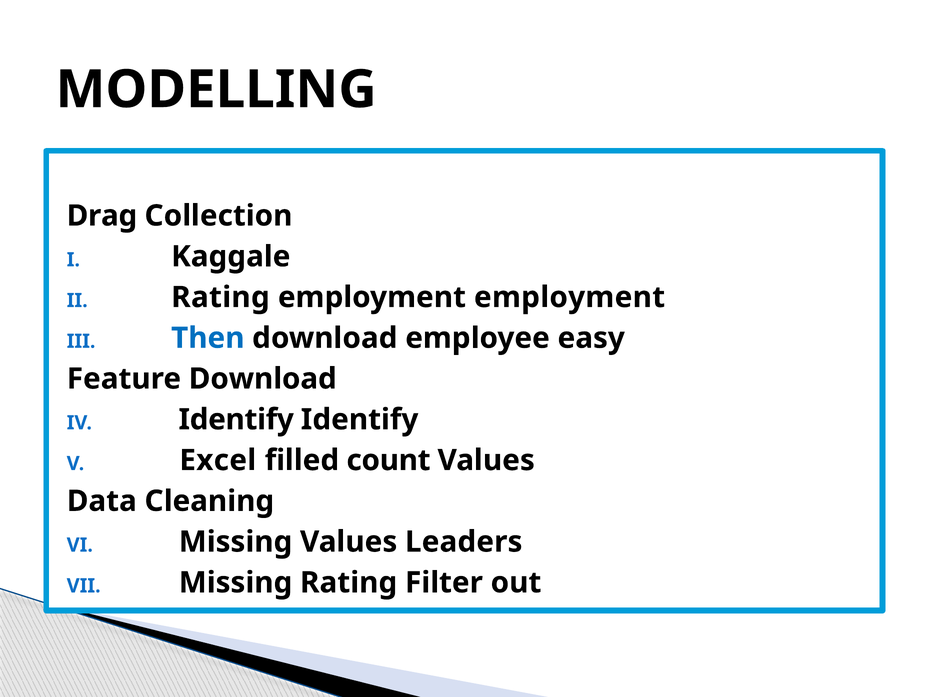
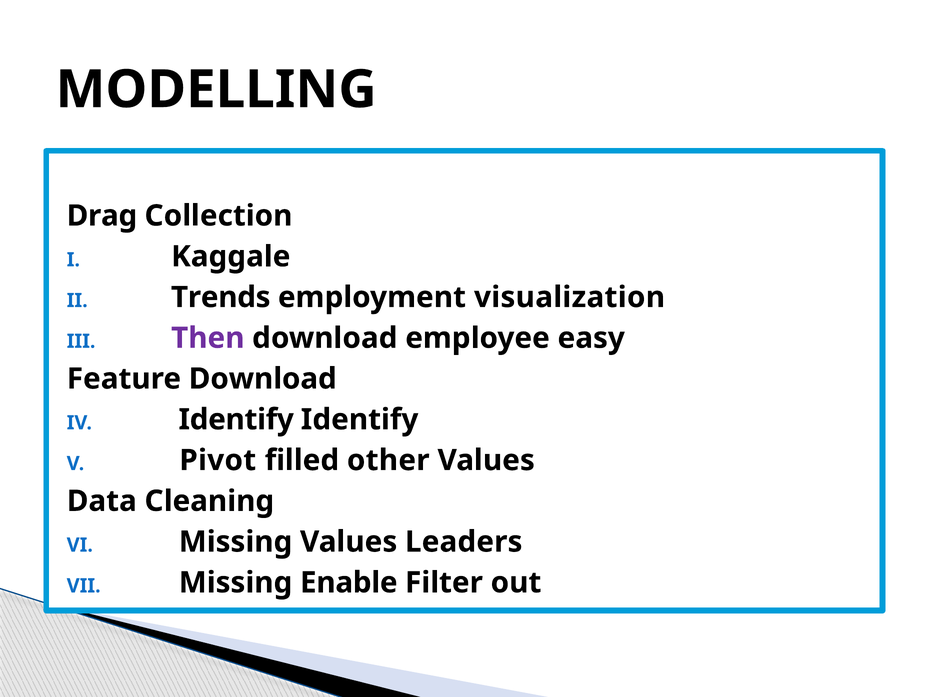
Rating: Rating -> Trends (221, 297)
employment employment: employment -> visualization (570, 297)
Then colour: blue -> purple (208, 338)
Excel: Excel -> Pivot (218, 460)
count: count -> other (388, 460)
Missing Rating: Rating -> Enable (349, 582)
